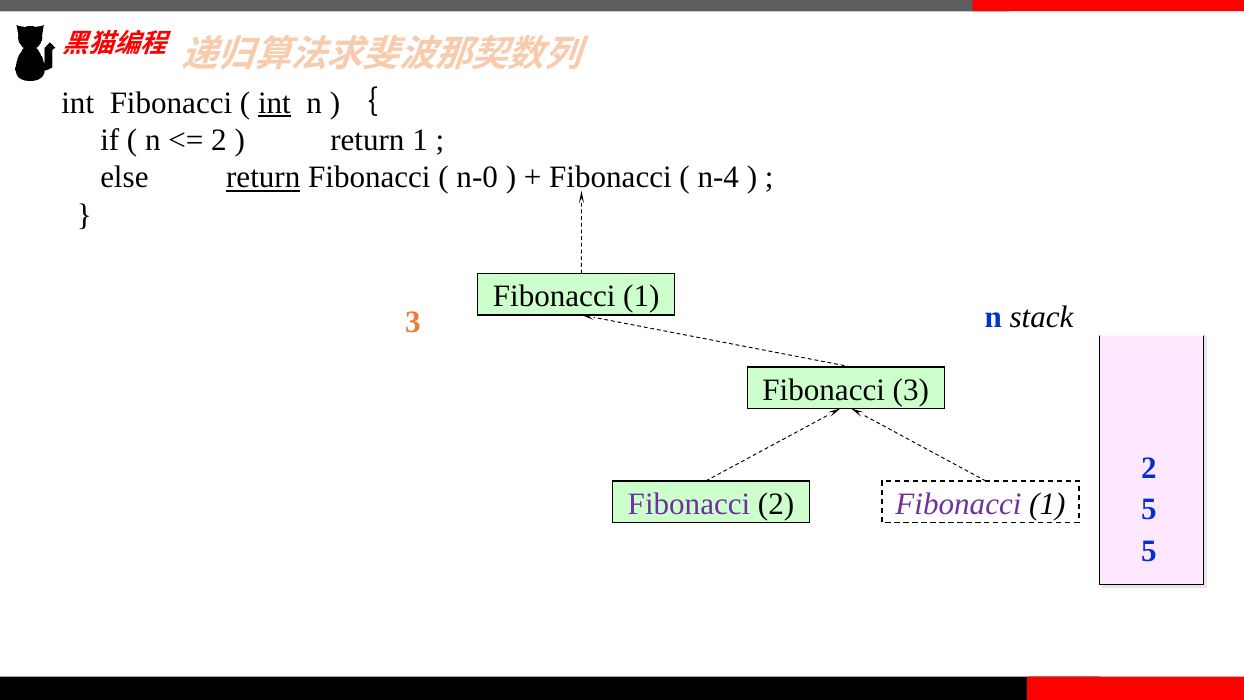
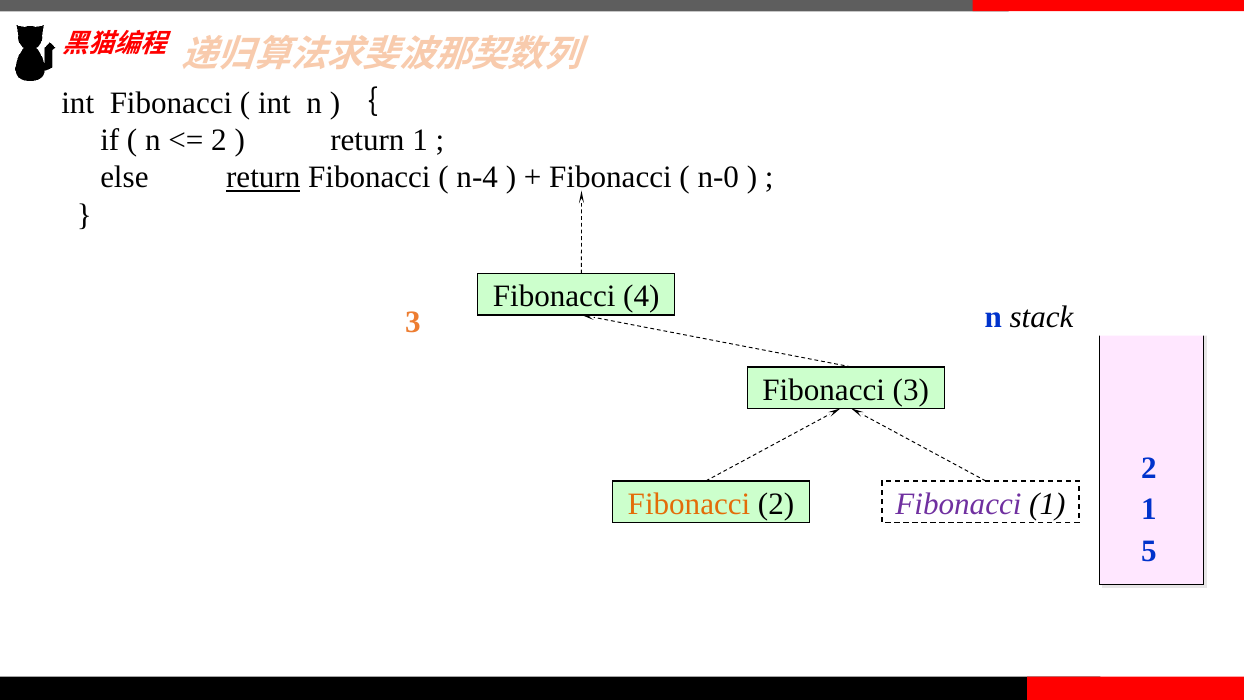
int underline: present -> none (274, 103)
n-0: n-0 -> n-4 (477, 177)
n-4: n-4 -> n-0 (718, 177)
1: 1 -> 4 (641, 296)
Fibonacci colour: purple -> orange (689, 504)
2 5: 5 -> 1 (1149, 509)
